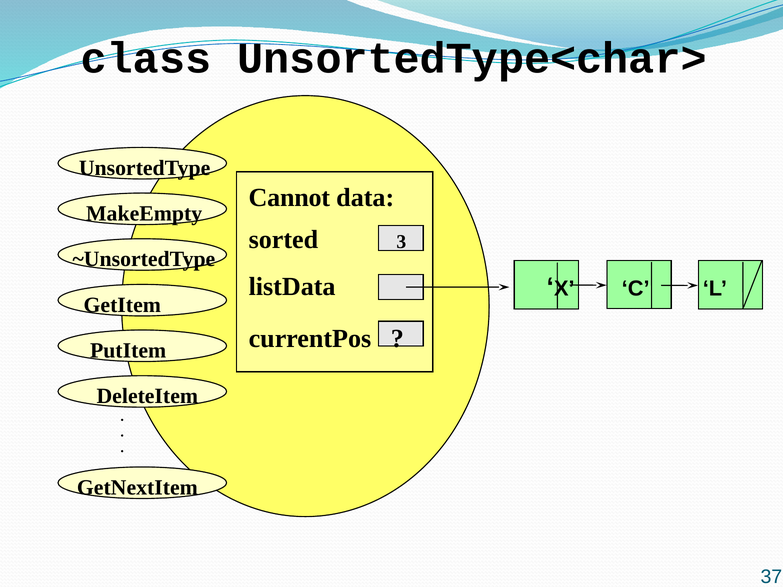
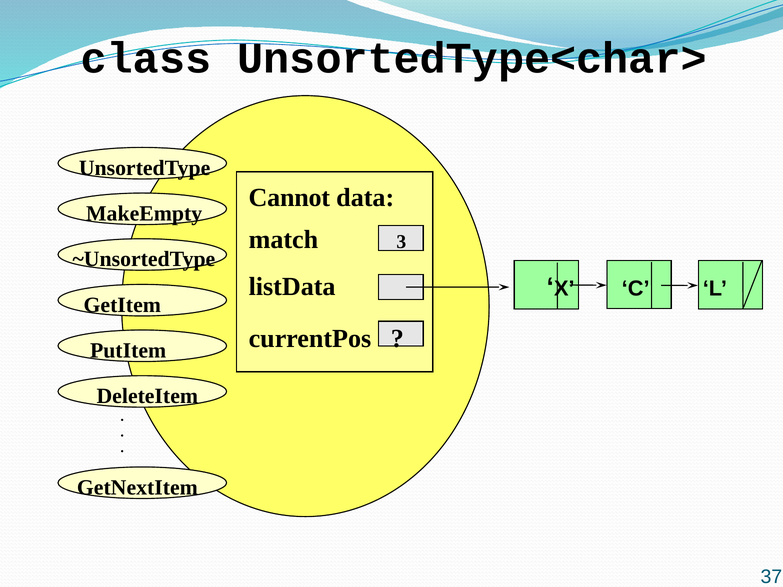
sorted: sorted -> match (283, 240)
